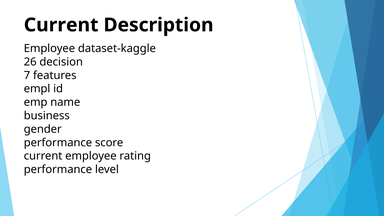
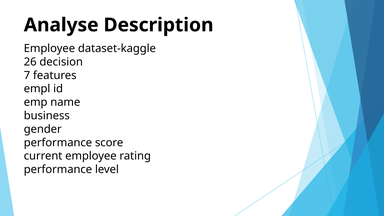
Current: Current -> Analyse (61, 25)
